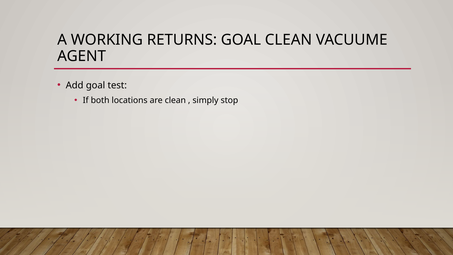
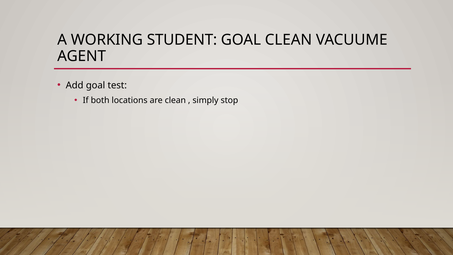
RETURNS: RETURNS -> STUDENT (182, 40)
